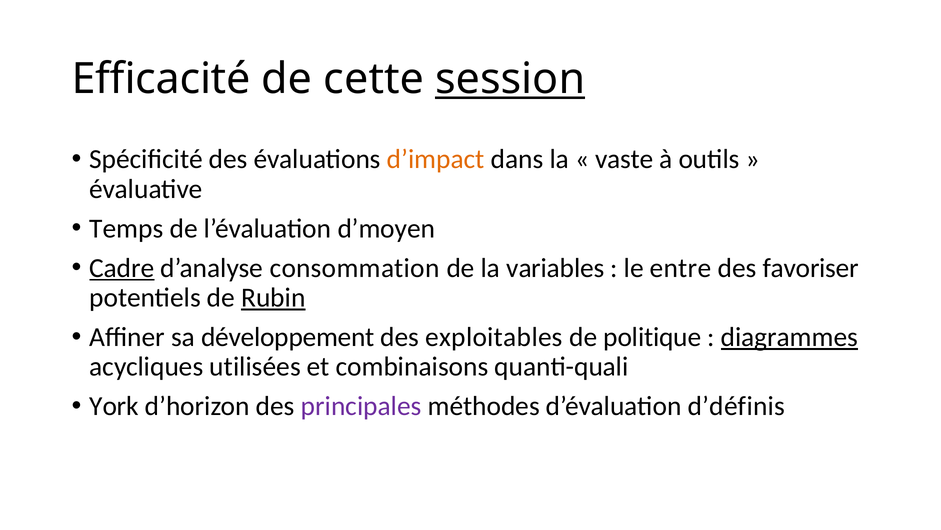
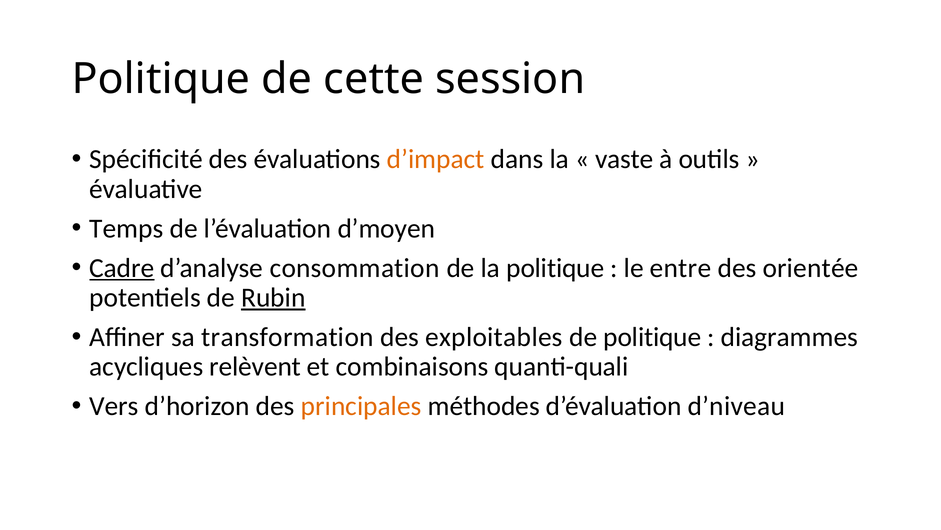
Efficacité: Efficacité -> Politique (161, 79)
session underline: present -> none (510, 79)
la variables: variables -> politique (555, 268)
favoriser: favoriser -> orientée (811, 268)
développement: développement -> transformation (288, 337)
diagrammes underline: present -> none (789, 337)
utilisées: utilisées -> relèvent (255, 366)
York: York -> Vers (114, 406)
principales colour: purple -> orange (361, 406)
d’définis: d’définis -> d’niveau (736, 406)
